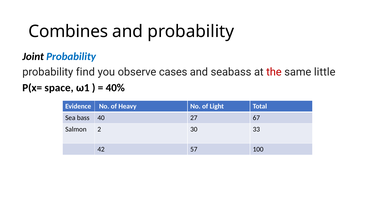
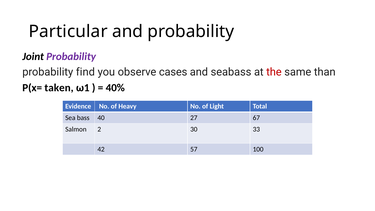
Combines: Combines -> Particular (68, 32)
Probability colour: blue -> purple (71, 56)
little: little -> than (325, 72)
space: space -> taken (59, 88)
